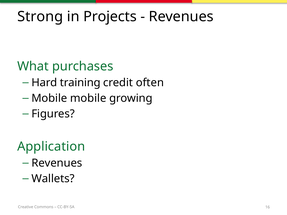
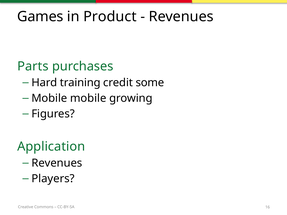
Strong: Strong -> Games (40, 17)
Projects: Projects -> Product (110, 17)
What: What -> Parts (33, 66)
often: often -> some (150, 83)
Wallets: Wallets -> Players (53, 179)
